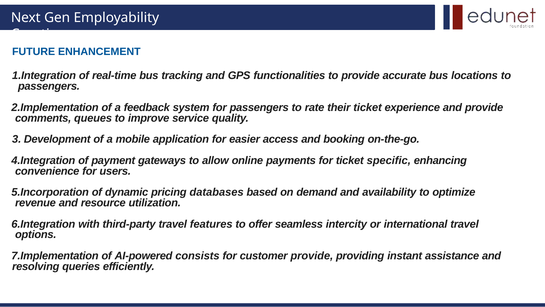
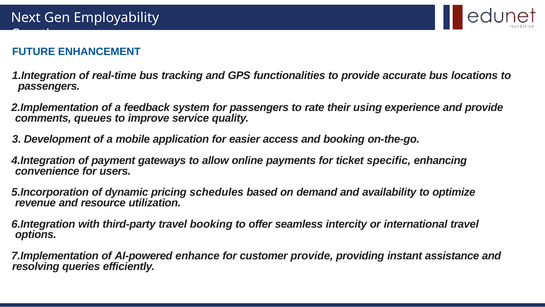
their ticket: ticket -> using (368, 107)
databases: databases -> schedules (217, 192)
travel features: features -> booking (211, 224)
consists: consists -> enhance (197, 256)
